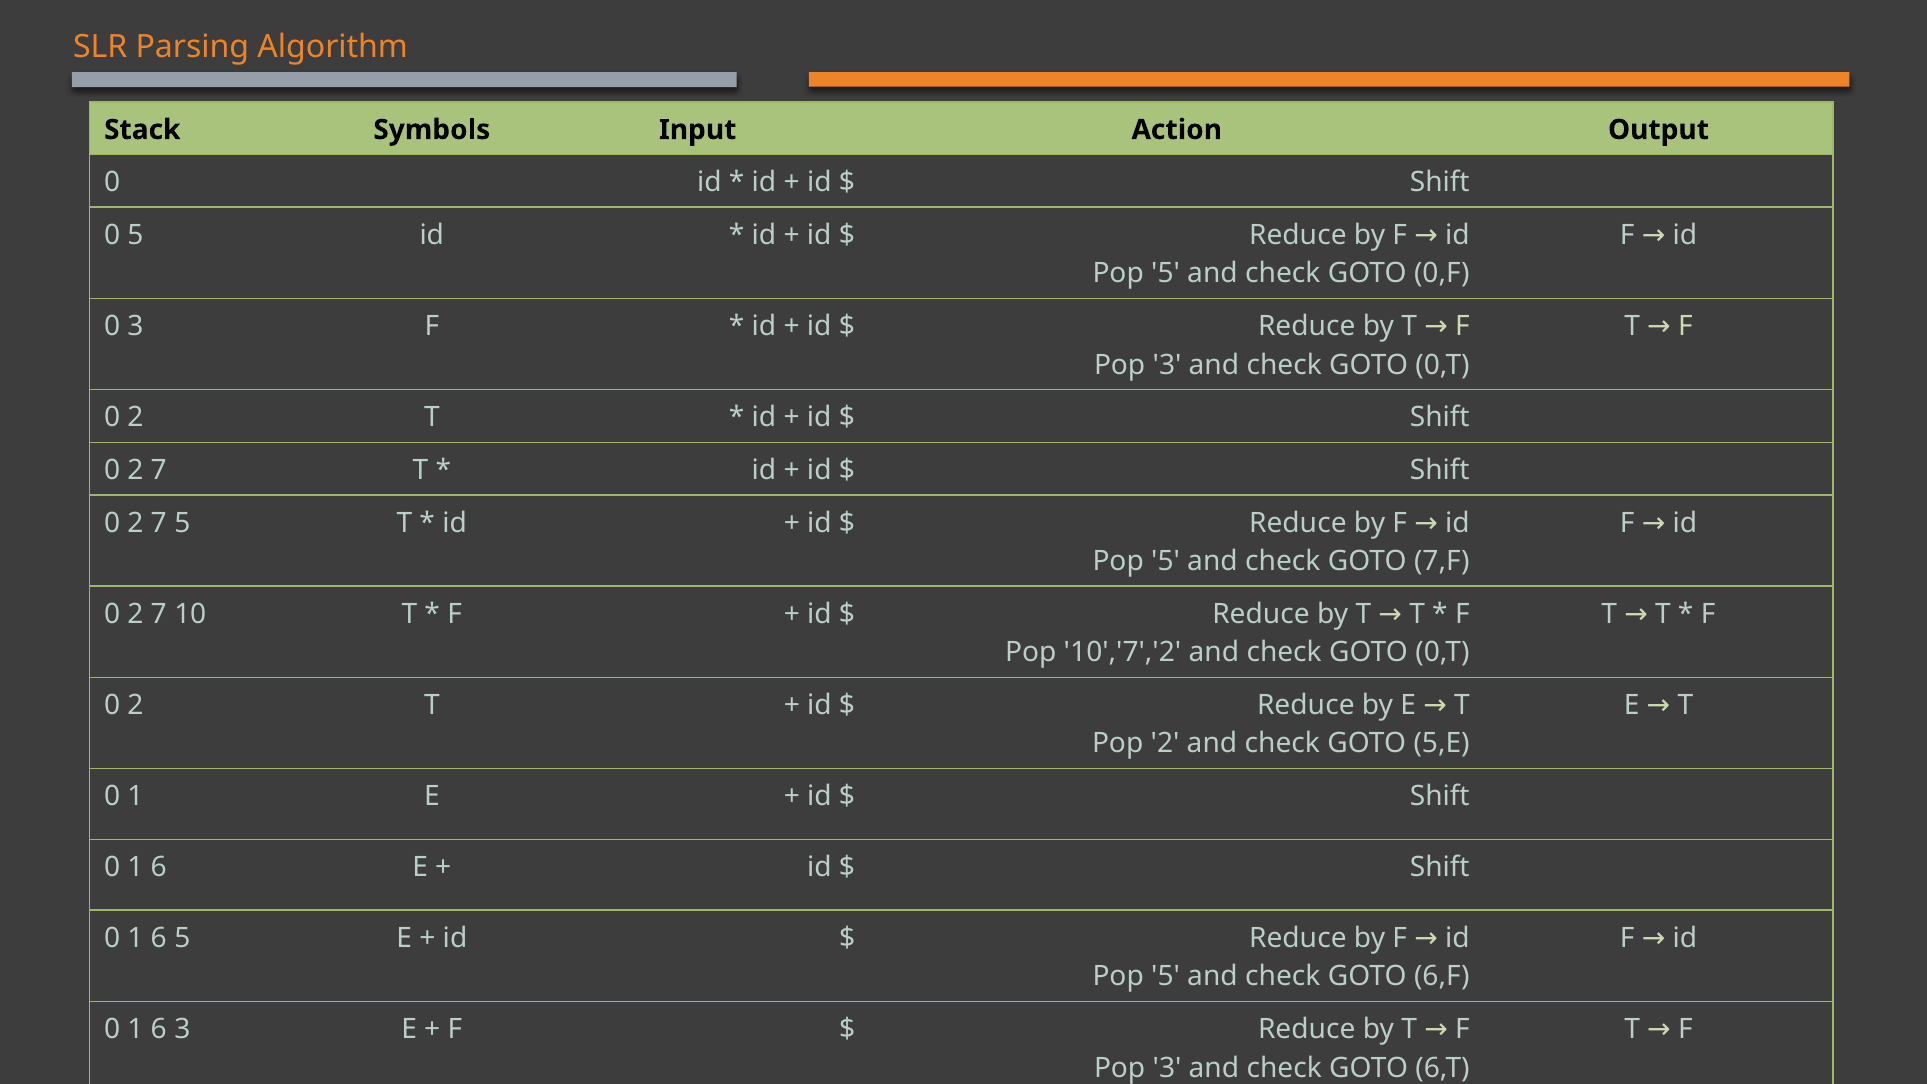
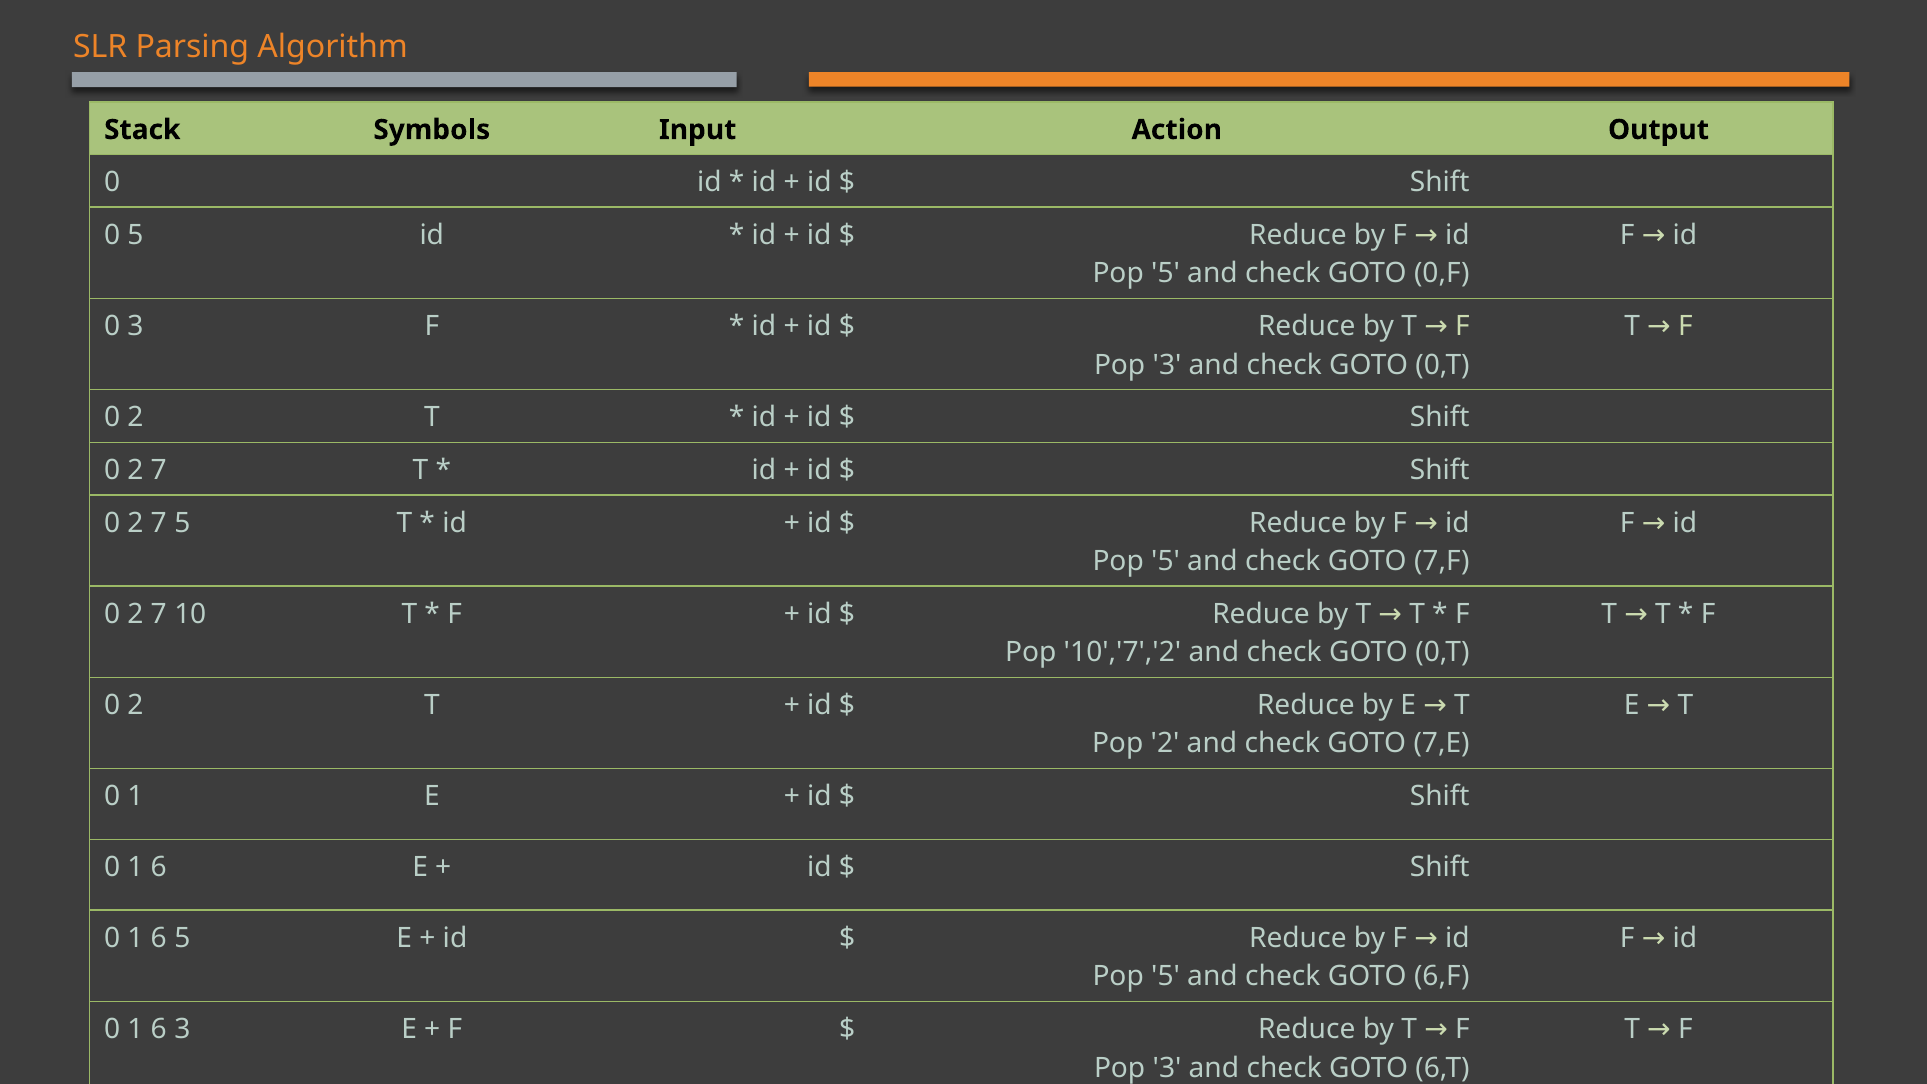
5,E: 5,E -> 7,E (1442, 744)
